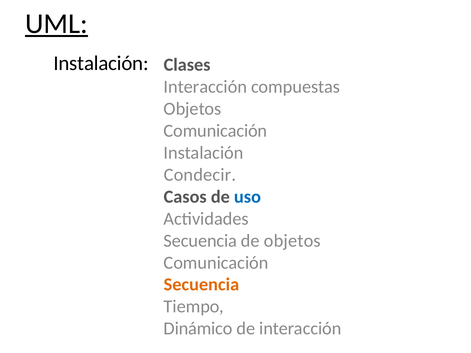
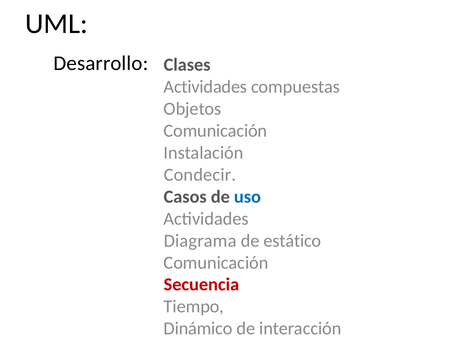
UML underline: present -> none (56, 24)
Instalación: Instalación -> Desarrollo (101, 63)
Interacción: Interacción -> Actividades (205, 87)
Secuencia: Secuencia -> Diagrama (200, 241)
de objetos: objetos -> estático (292, 241)
Secuencia colour: orange -> red (201, 285)
